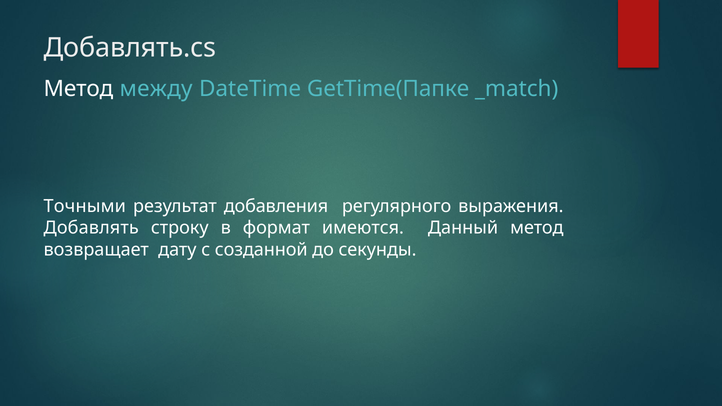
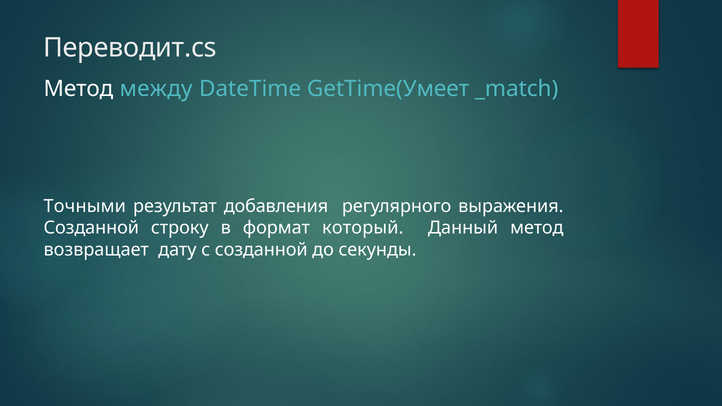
Добавлять.cs: Добавлять.cs -> Переводит.cs (130, 48)
GetTime(Папке: GetTime(Папке -> GetTime(Умеет (388, 89)
Добавлять: Добавлять -> Созданной (91, 228)
имеются: имеются -> который (363, 228)
